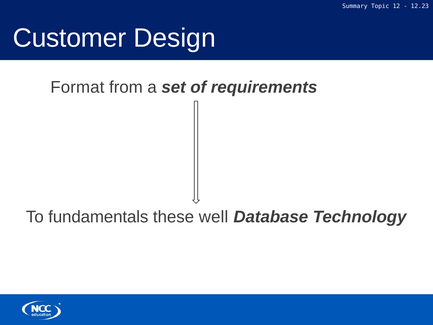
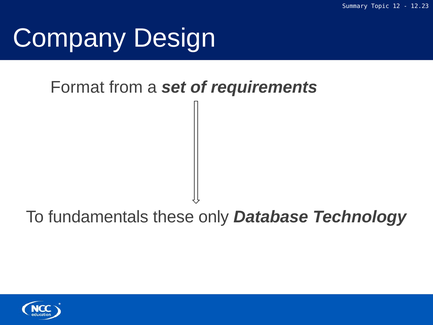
Customer: Customer -> Company (69, 38)
well: well -> only (214, 217)
